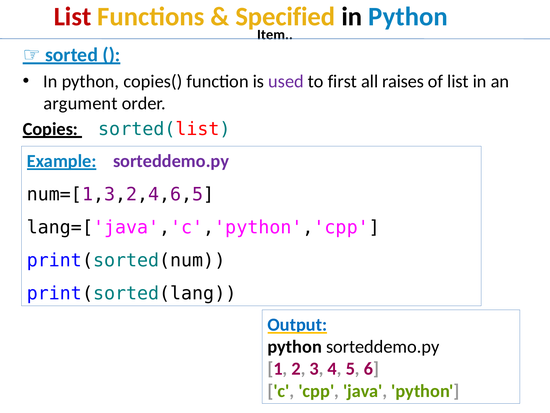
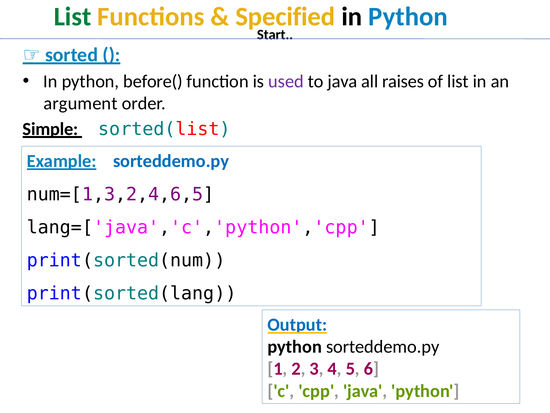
List colour: red -> green (72, 17)
Item: Item -> Start (275, 35)
copies(: copies( -> before( (153, 81)
to first: first -> java (342, 81)
Copies: Copies -> Simple (50, 129)
sorteddemo.py colour: purple -> blue (171, 161)
